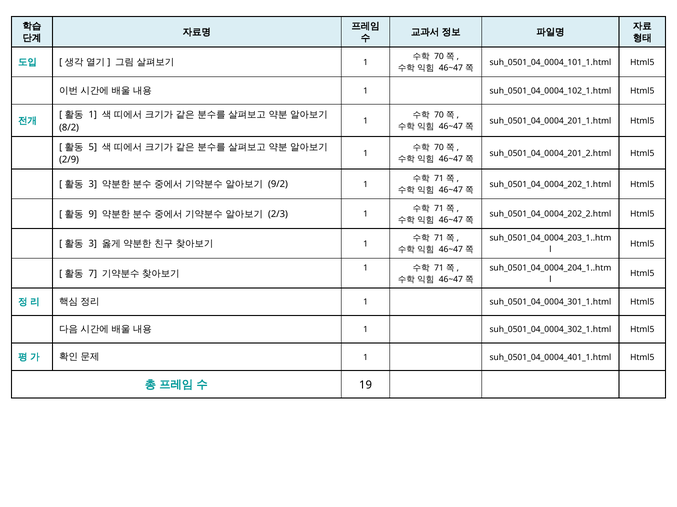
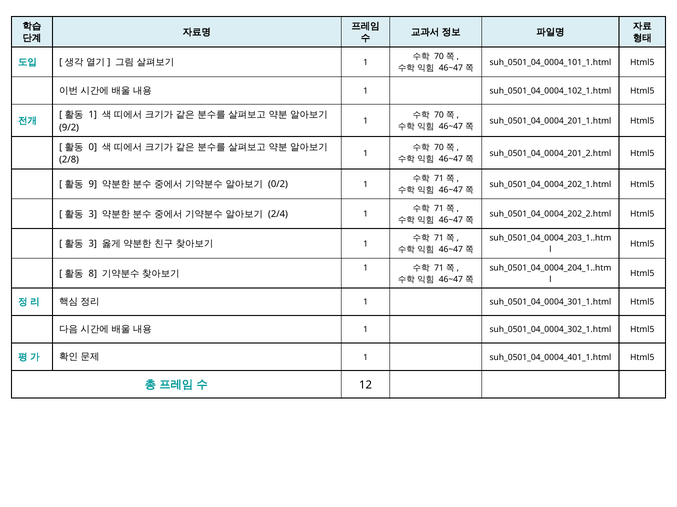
8/2: 8/2 -> 9/2 (69, 128)
5: 5 -> 0 (93, 147)
2/9: 2/9 -> 2/8 (69, 160)
3: 3 -> 9 (93, 185)
9/2: 9/2 -> 0/2 (278, 185)
9: 9 -> 3 (93, 214)
2/3: 2/3 -> 2/4 (278, 214)
7: 7 -> 8 (93, 274)
19: 19 -> 12 (366, 386)
